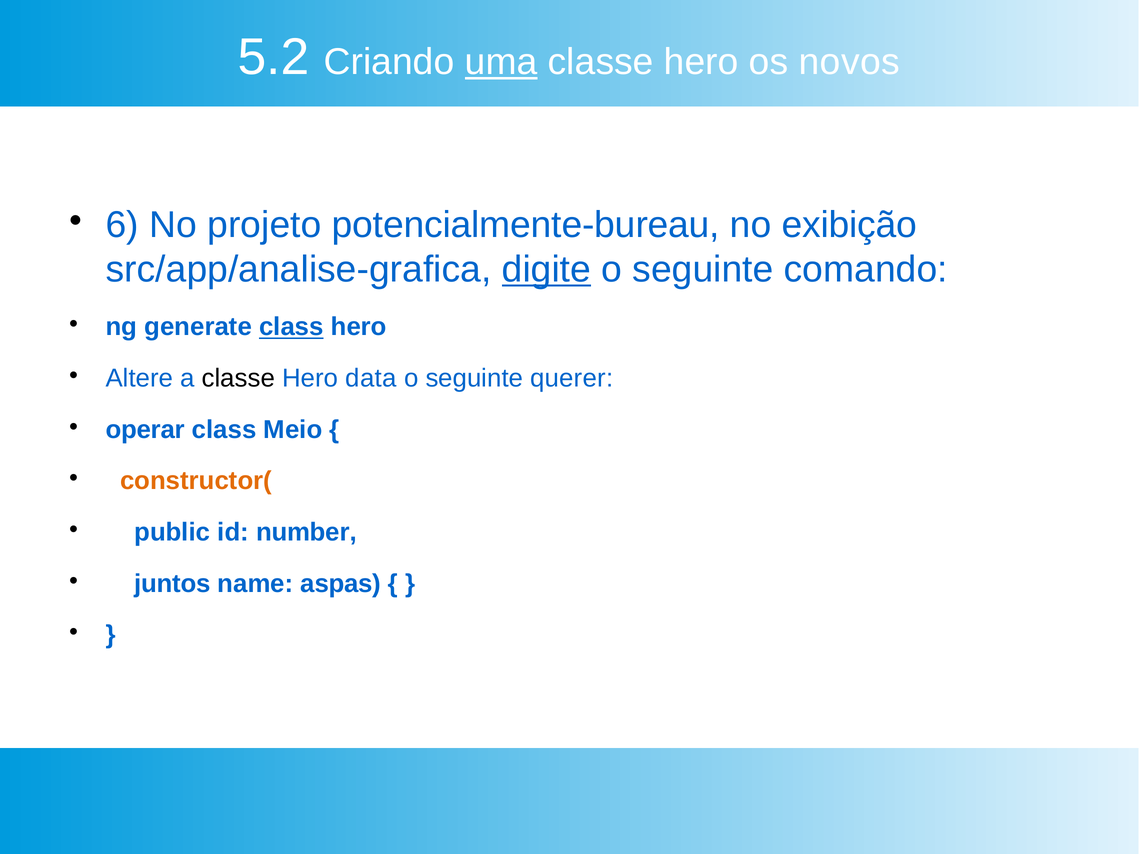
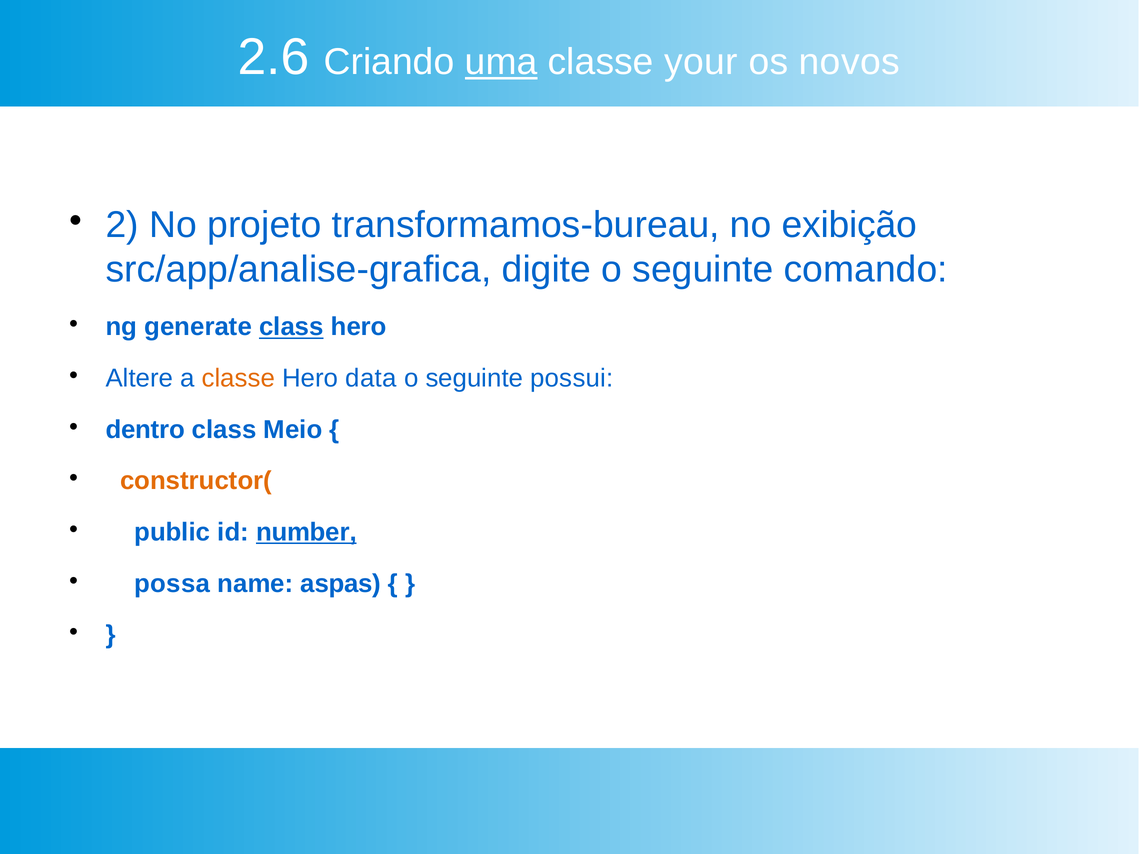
5.2: 5.2 -> 2.6 (274, 57)
hero: hero -> your (701, 62)
6: 6 -> 2 (122, 225)
potencialmente-bureau: potencialmente-bureau -> transformamos-bureau (526, 225)
digite underline: present -> none (546, 270)
classe colour: black -> orange (238, 378)
querer: querer -> possui (572, 378)
operar: operar -> dentro (145, 430)
number underline: none -> present (306, 532)
juntos: juntos -> possa (172, 584)
